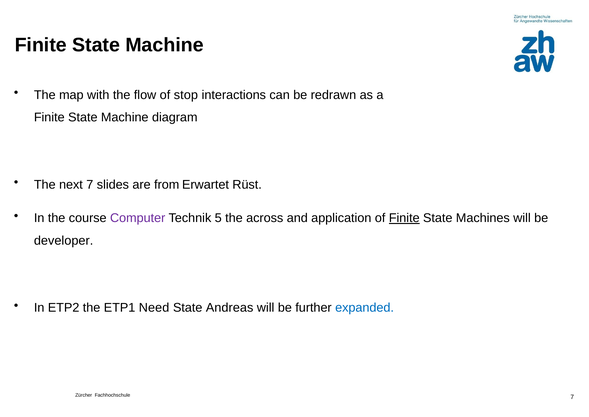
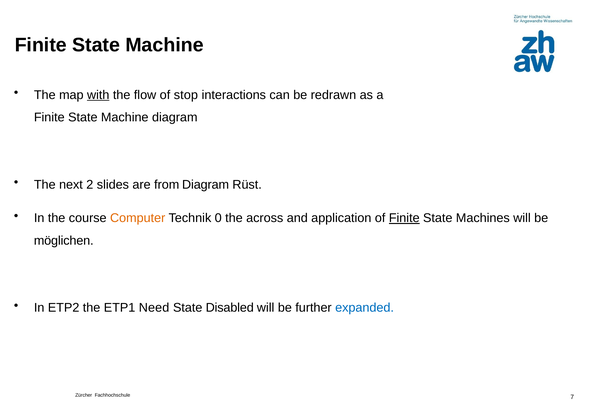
with underline: none -> present (98, 95)
next 7: 7 -> 2 (90, 184)
from Erwartet: Erwartet -> Diagram (206, 184)
Computer colour: purple -> orange (138, 218)
5: 5 -> 0 (218, 218)
developer: developer -> möglichen (64, 240)
Andreas: Andreas -> Disabled (230, 307)
